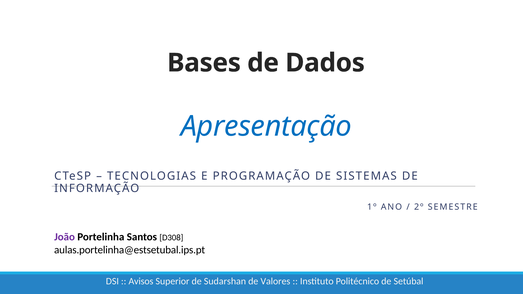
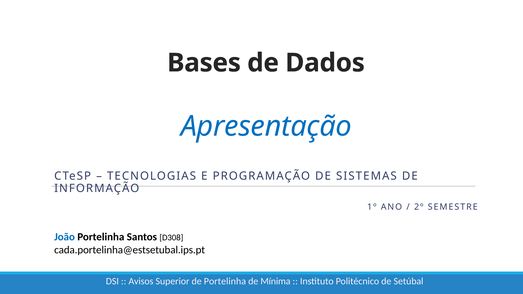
João colour: purple -> blue (65, 237)
aulas.portelinha@estsetubal.ips.pt: aulas.portelinha@estsetubal.ips.pt -> cada.portelinha@estsetubal.ips.pt (130, 250)
de Sudarshan: Sudarshan -> Portelinha (225, 281)
Valores: Valores -> Mínima (275, 281)
